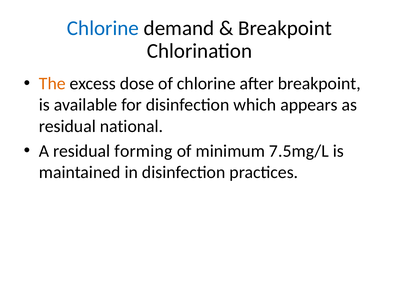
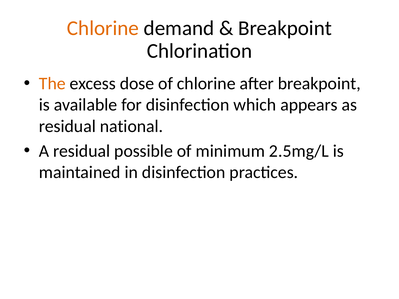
Chlorine colour: blue -> orange (103, 28)
forming: forming -> possible (144, 151)
7.5mg/L: 7.5mg/L -> 2.5mg/L (299, 151)
